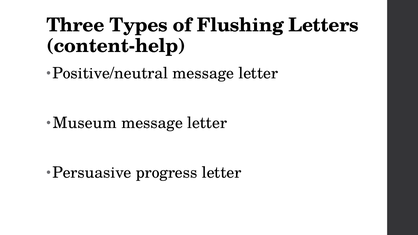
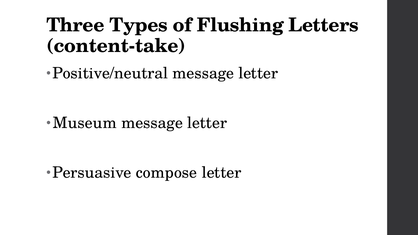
content-help: content-help -> content-take (116, 46)
progress: progress -> compose (167, 173)
